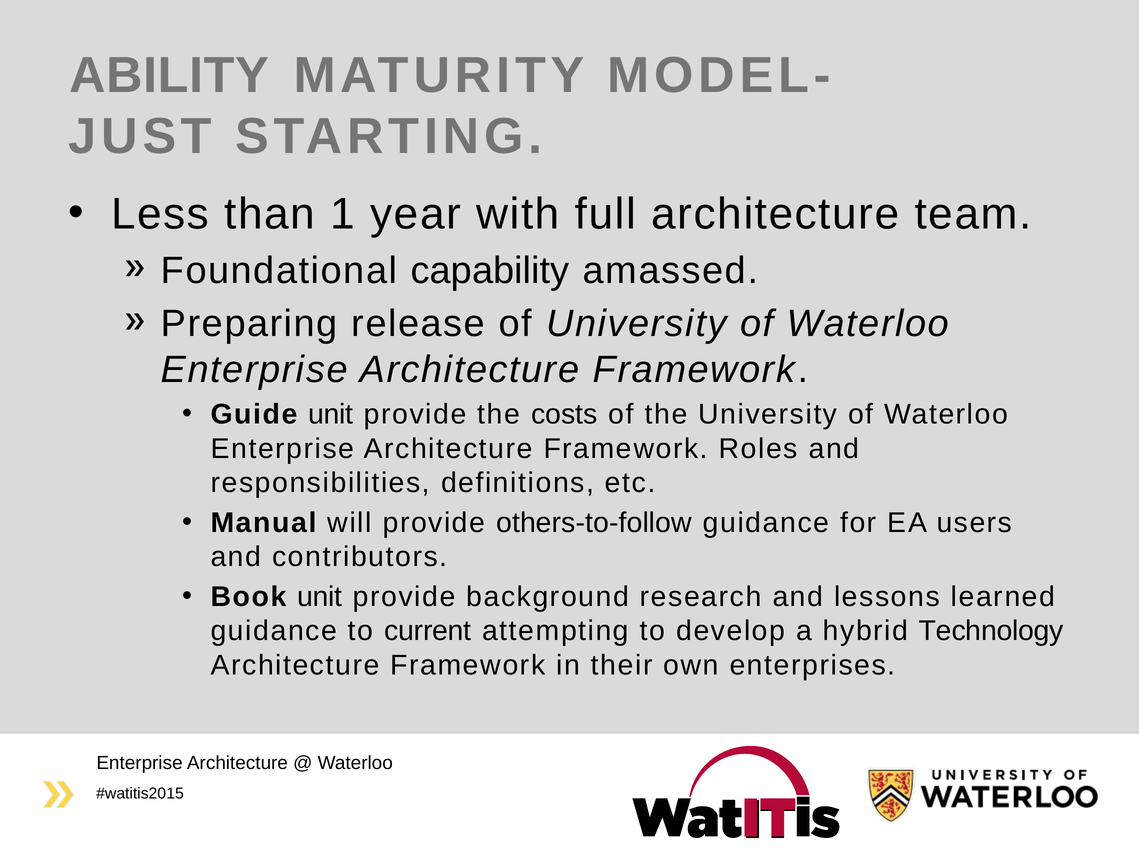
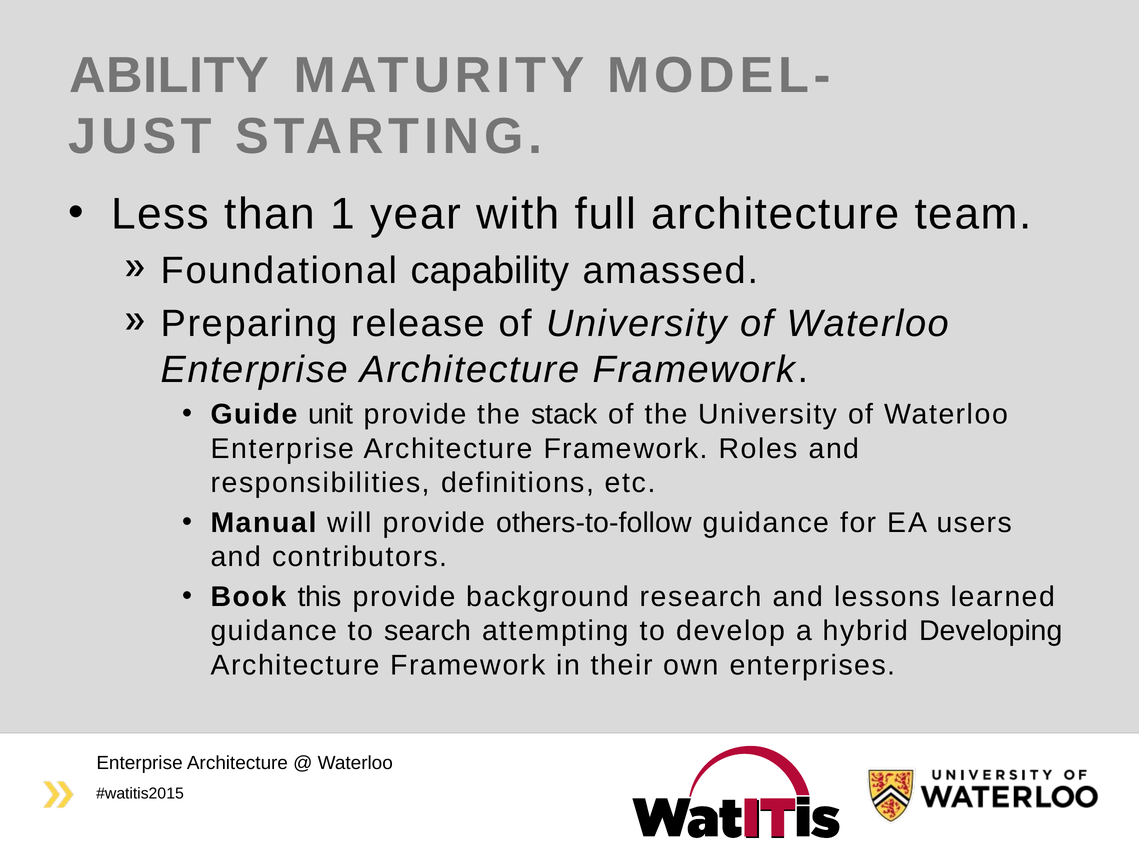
costs: costs -> stack (564, 414)
Book unit: unit -> this (320, 596)
current: current -> search (428, 630)
Technology: Technology -> Developing (991, 630)
